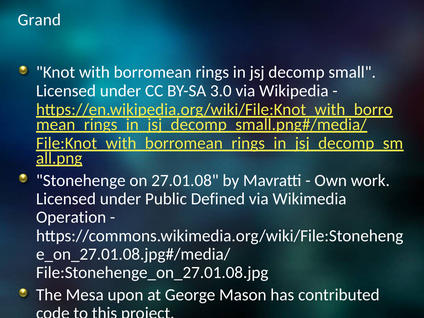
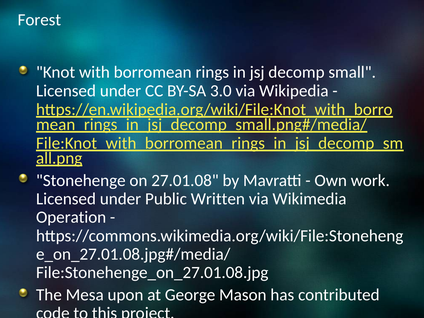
Grand: Grand -> Forest (39, 20)
Defined: Defined -> Written (218, 199)
